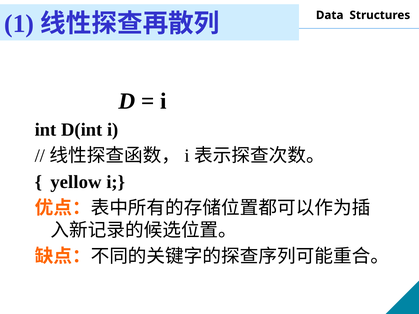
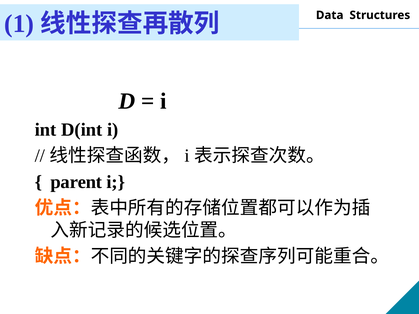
yellow: yellow -> parent (76, 182)
